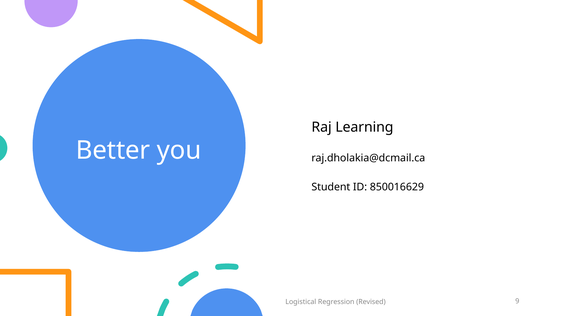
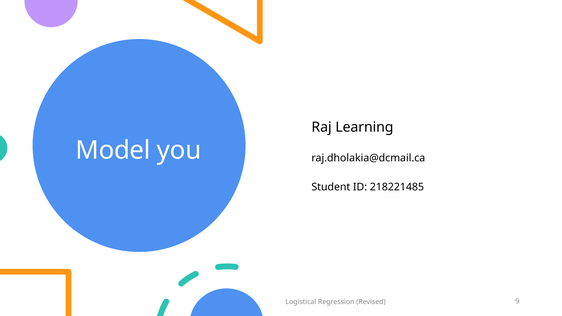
Better: Better -> Model (113, 151)
850016629: 850016629 -> 218221485 (397, 187)
